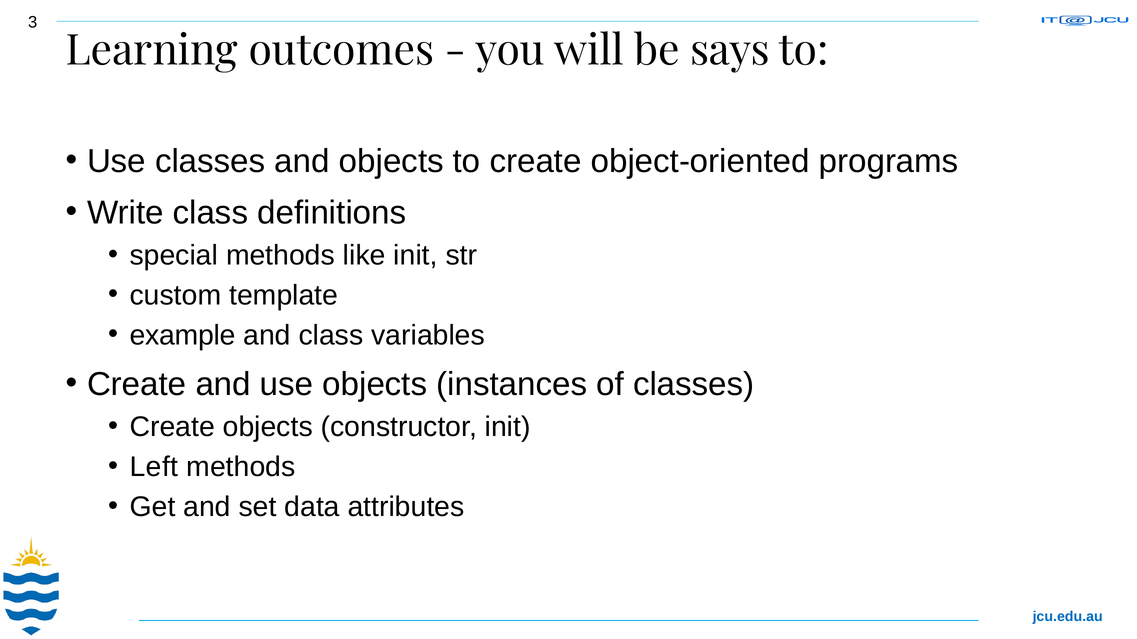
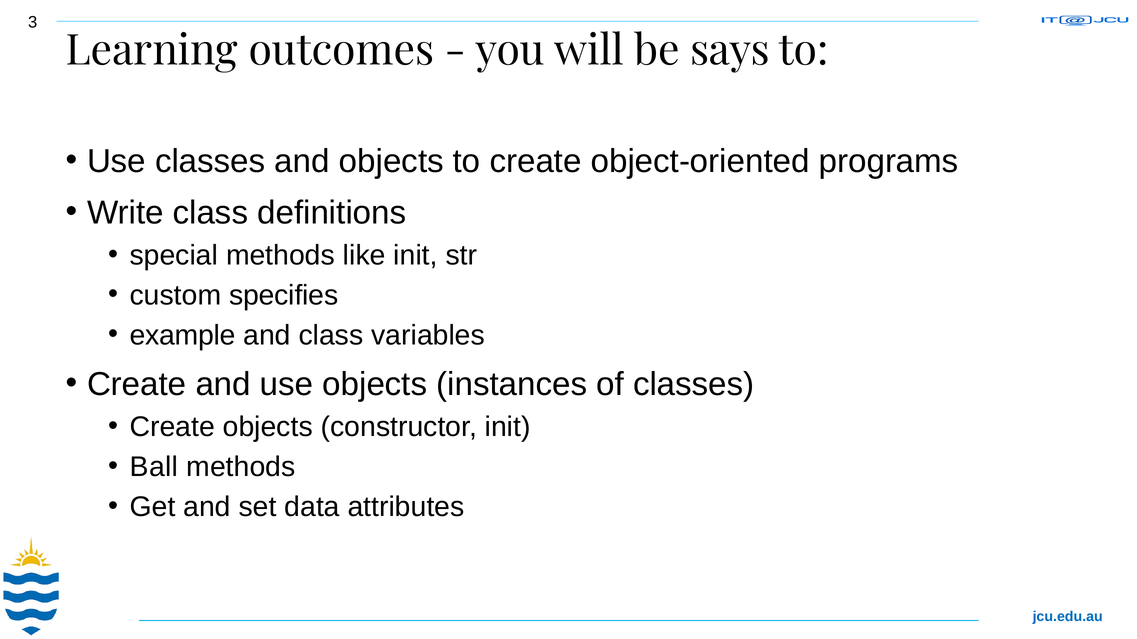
template: template -> specifies (284, 295)
Left: Left -> Ball (154, 467)
